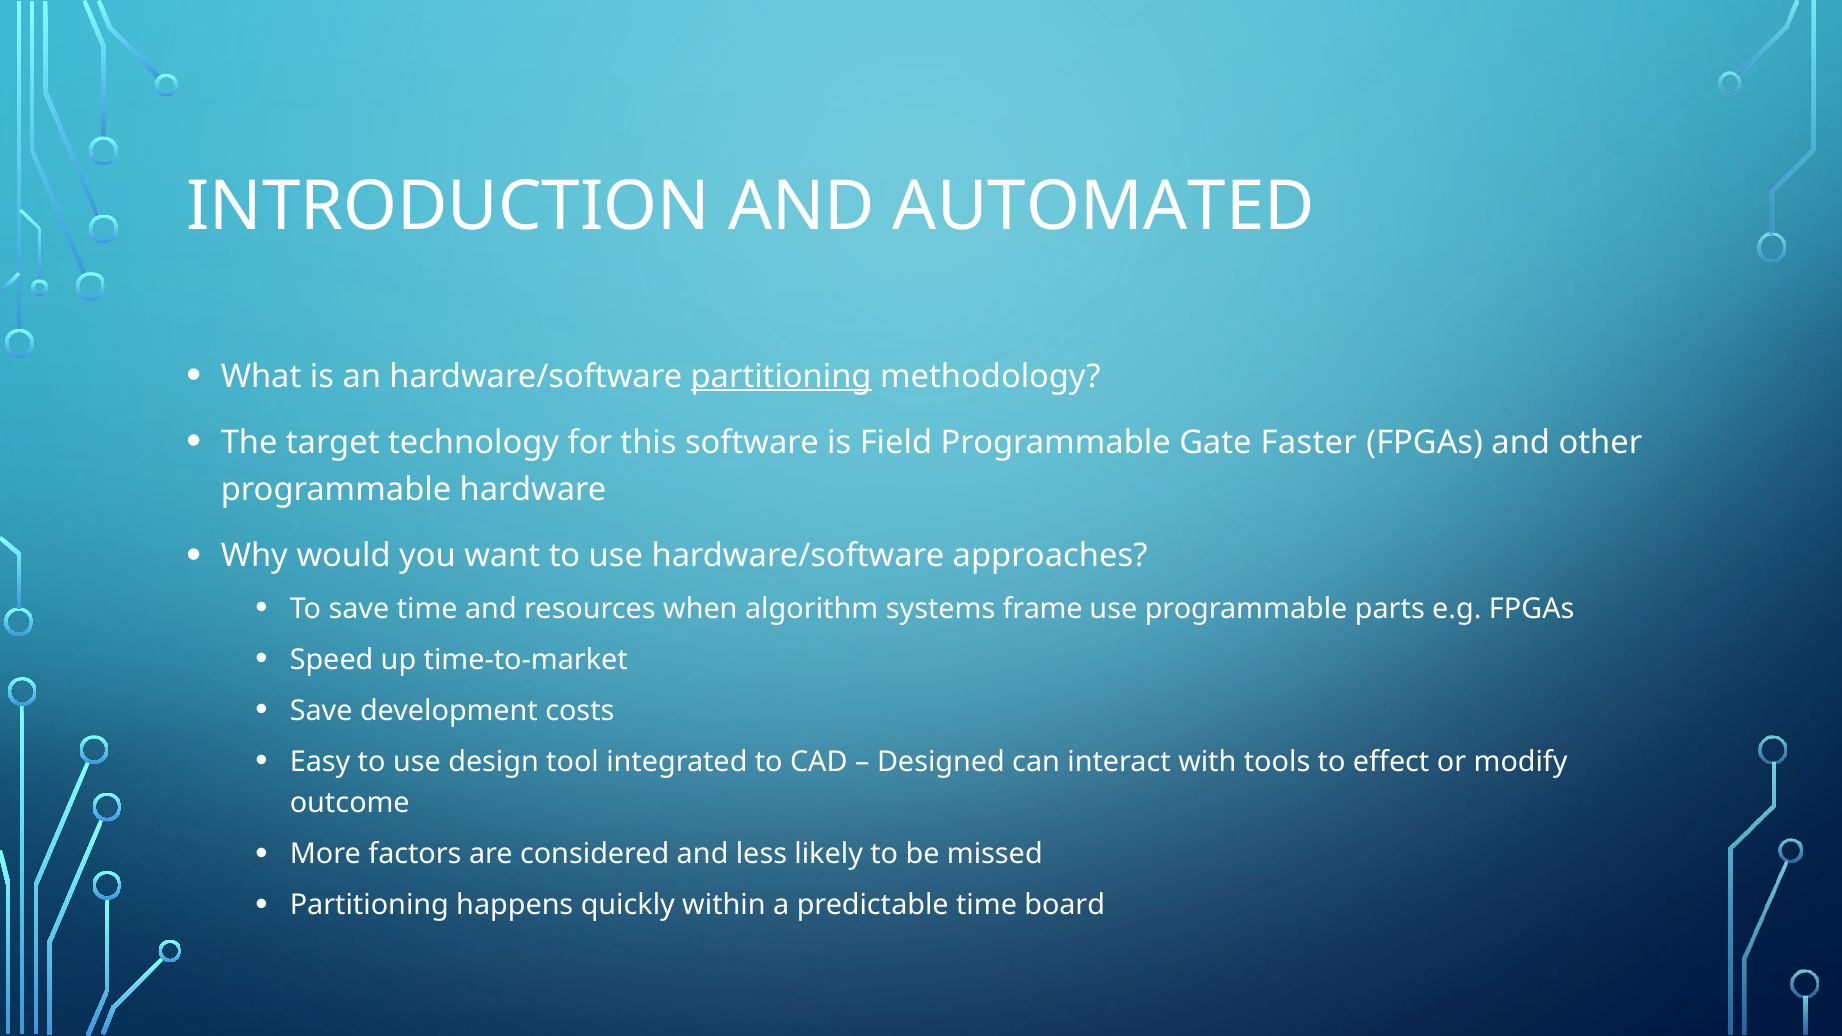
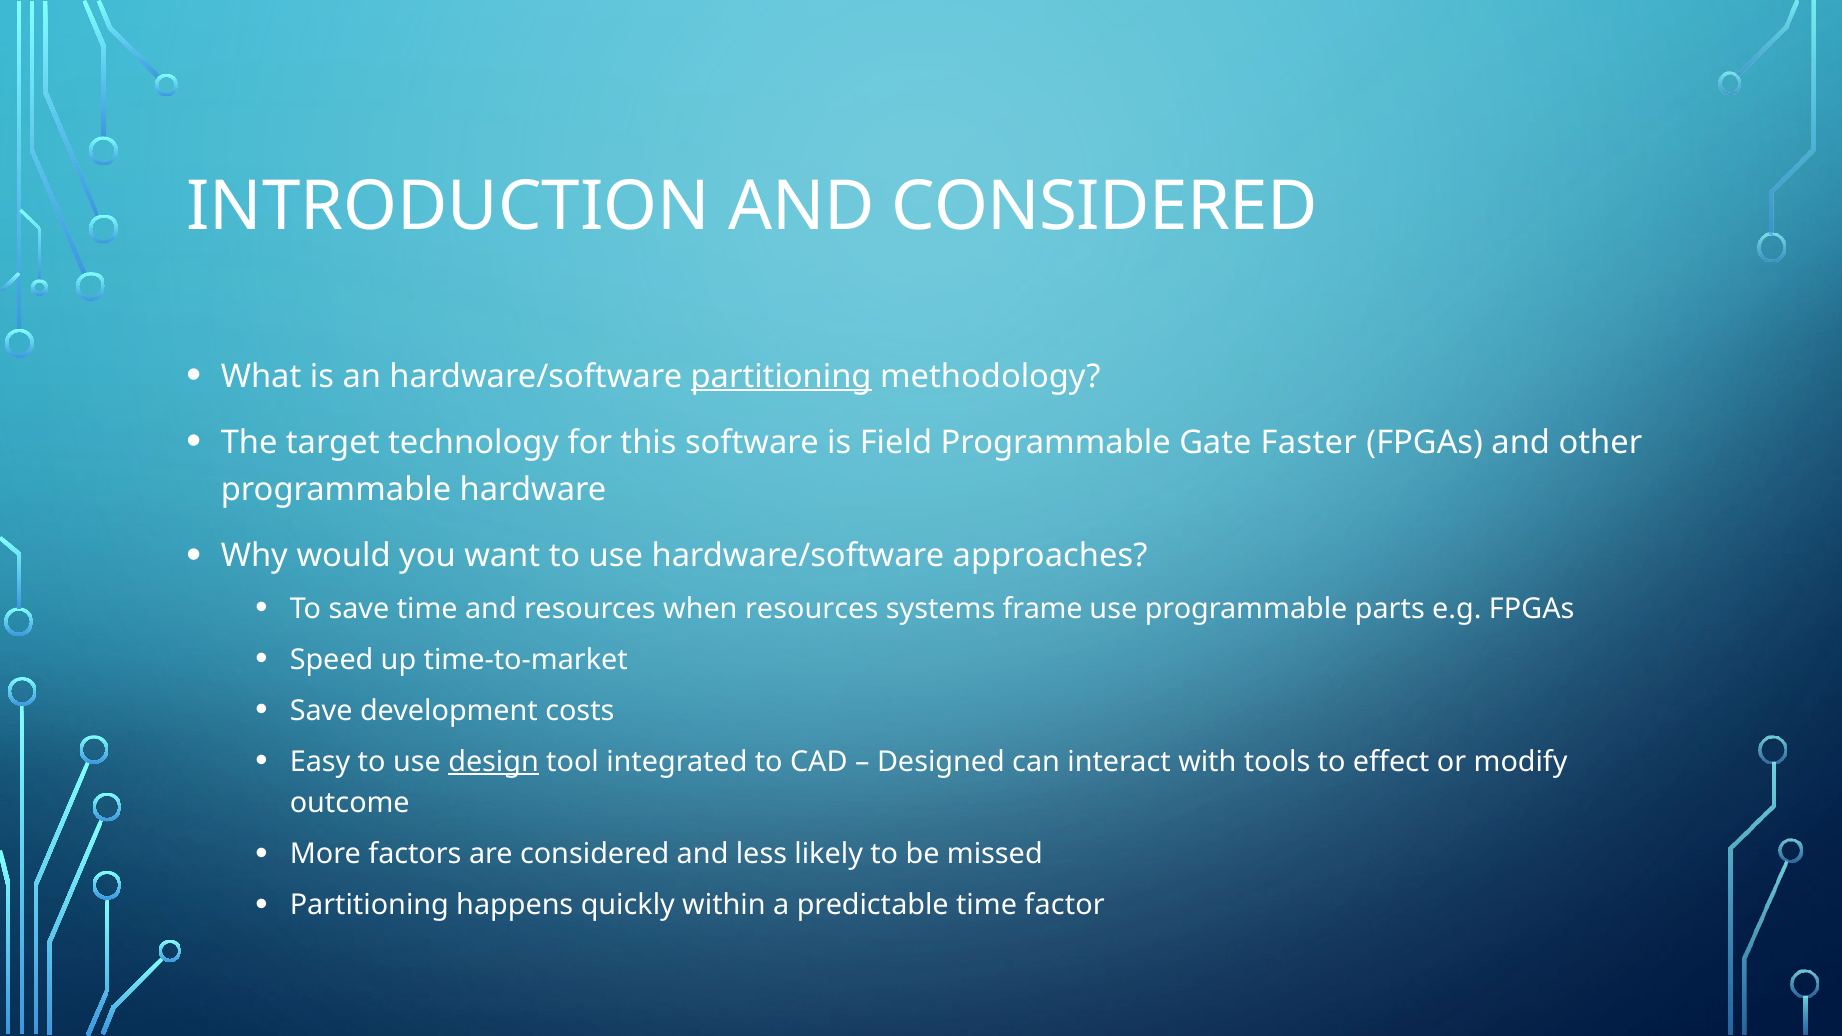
AND AUTOMATED: AUTOMATED -> CONSIDERED (1105, 207)
when algorithm: algorithm -> resources (812, 609)
design underline: none -> present (494, 762)
board: board -> factor (1065, 905)
